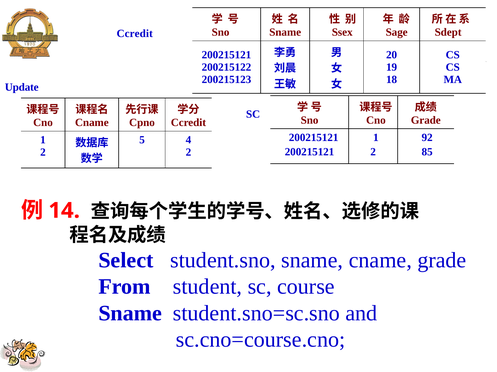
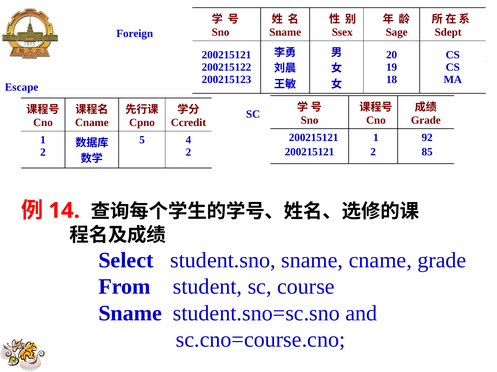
Ccredit: Ccredit -> Foreign (135, 34)
Update: Update -> Escape (22, 87)
